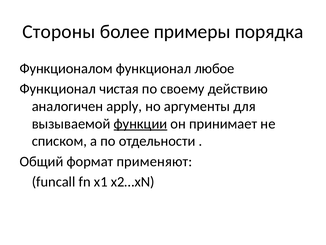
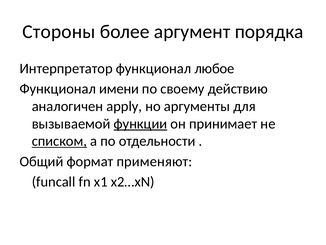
примеры: примеры -> аргумент (192, 32)
Функционалом: Функционалом -> Интерпретатор (66, 68)
чистая: чистая -> имени (119, 89)
списком underline: none -> present (59, 141)
